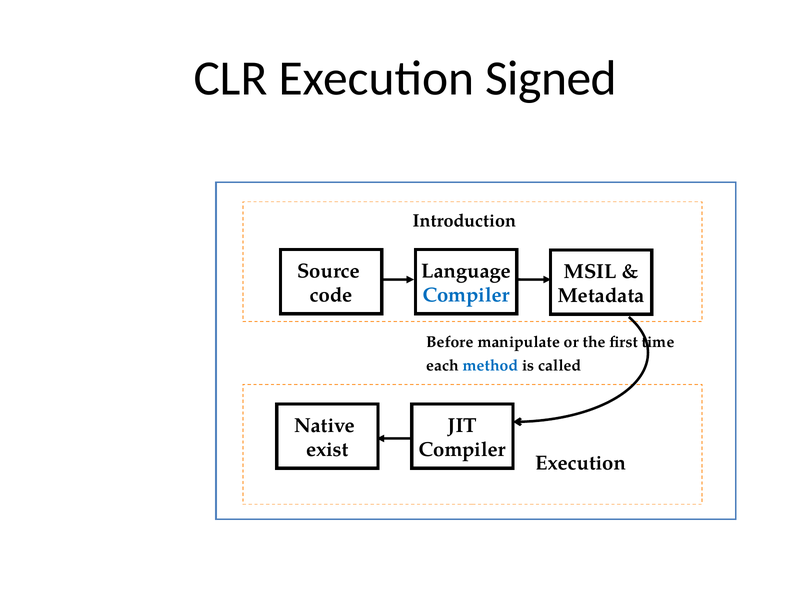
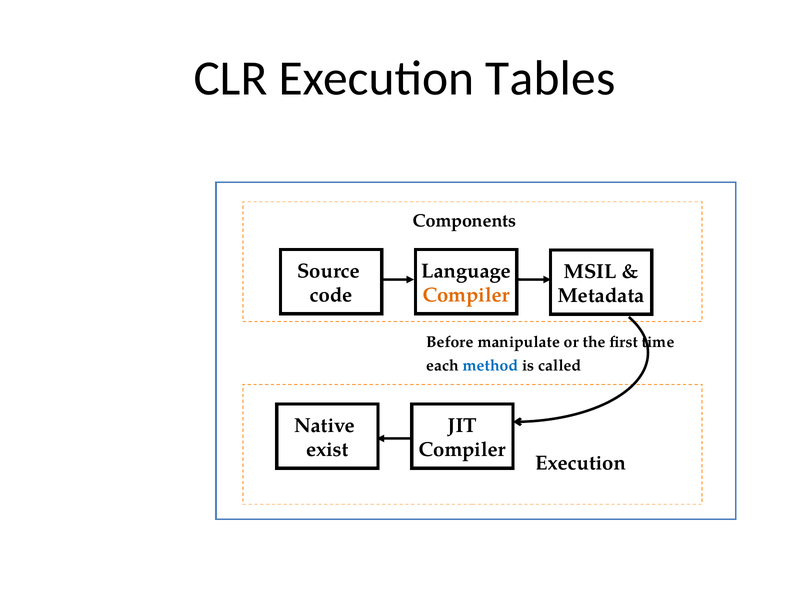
Signed: Signed -> Tables (551, 78)
Introduction: Introduction -> Components (465, 221)
Compiler colour: blue -> orange (466, 295)
